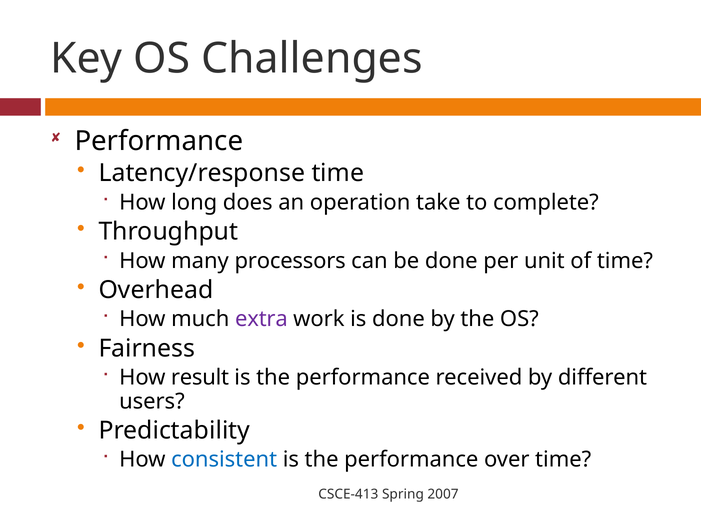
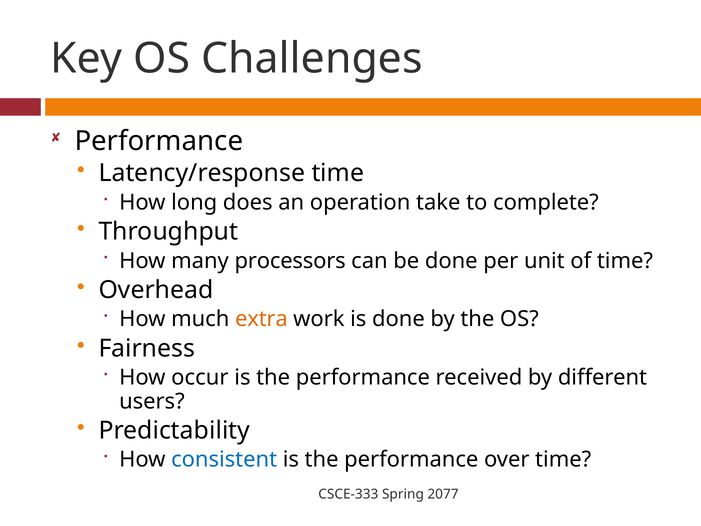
extra colour: purple -> orange (261, 319)
result: result -> occur (200, 377)
CSCE-413: CSCE-413 -> CSCE-333 (348, 494)
2007: 2007 -> 2077 (443, 494)
